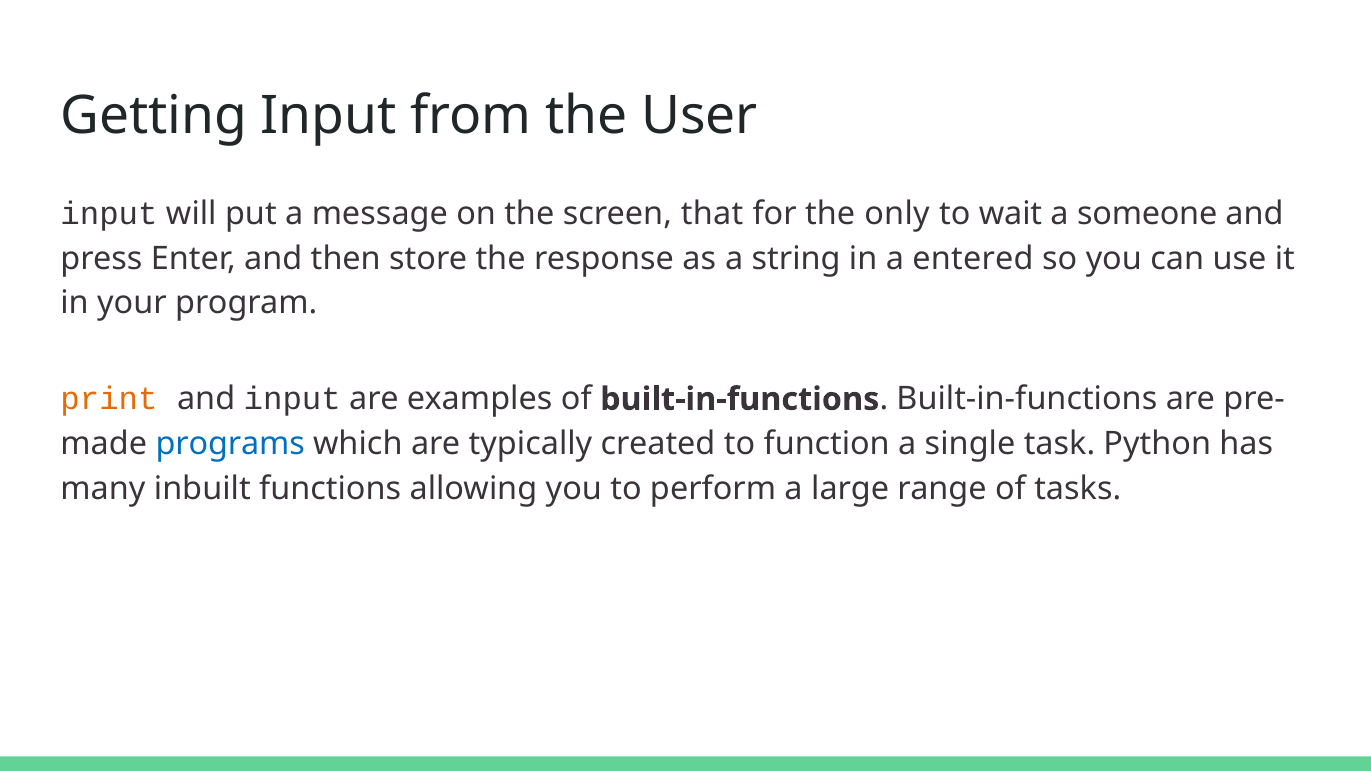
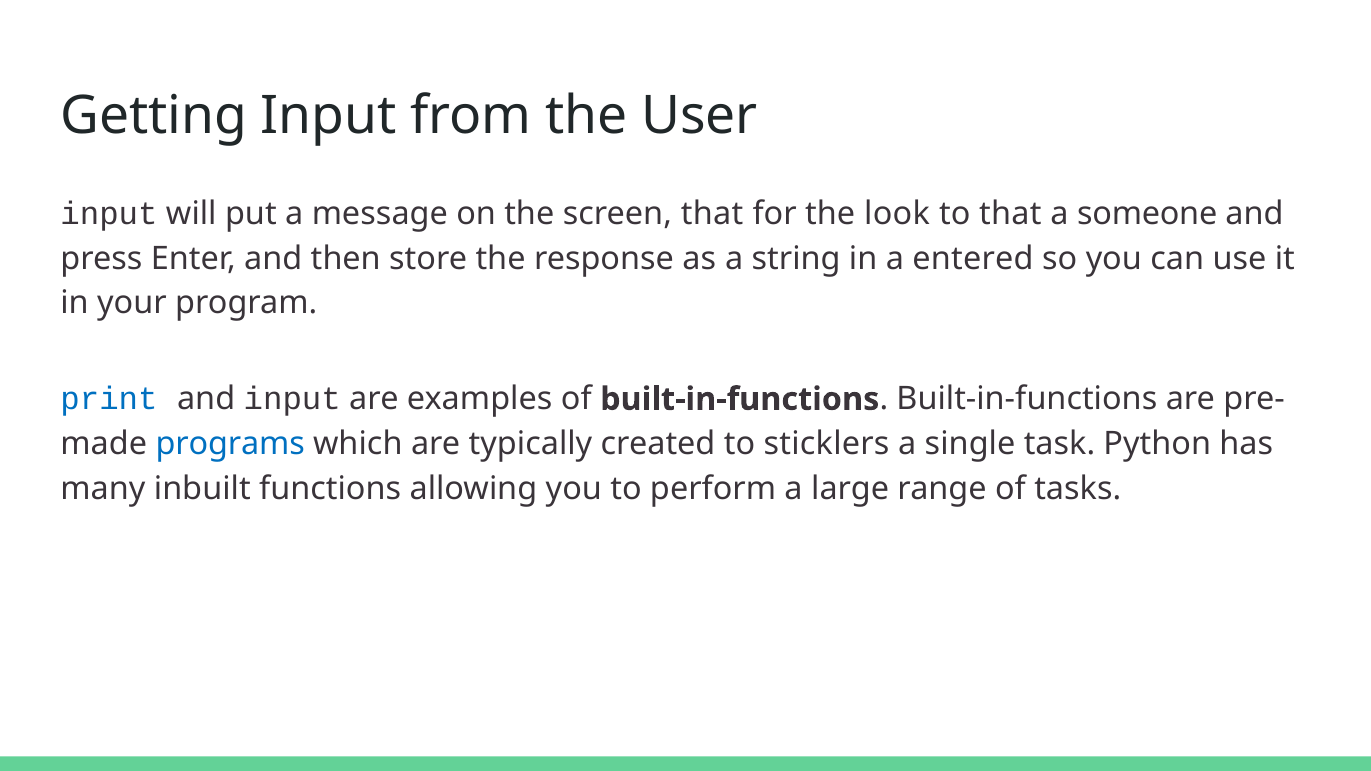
only: only -> look (897, 214)
to wait: wait -> that (1010, 214)
print colour: orange -> blue (109, 399)
function: function -> sticklers (827, 444)
